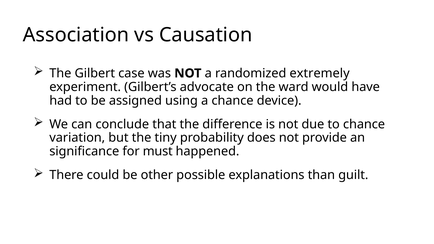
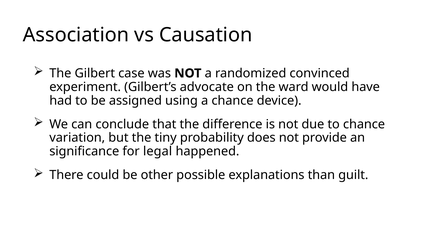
extremely: extremely -> convinced (320, 73)
must: must -> legal (158, 152)
